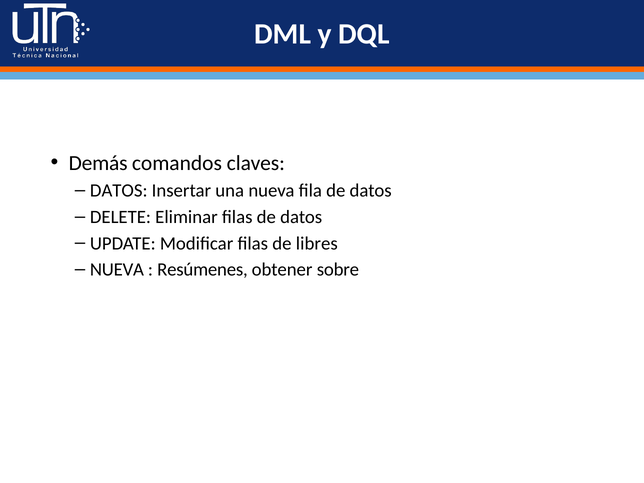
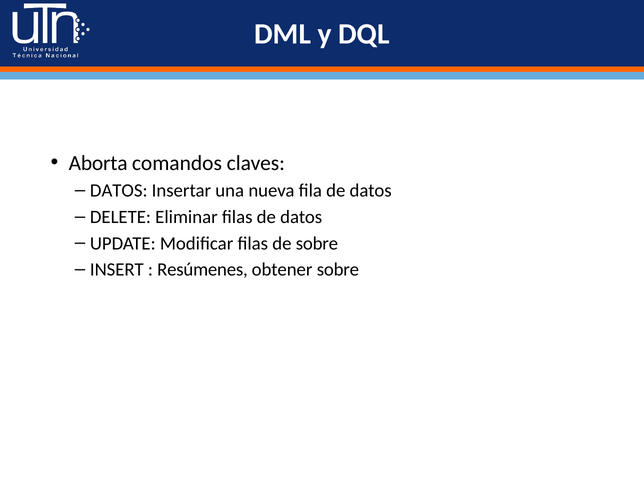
Demás: Demás -> Aborta (98, 163)
de libres: libres -> sobre (317, 243)
NUEVA: NUEVA -> INSERT (117, 270)
